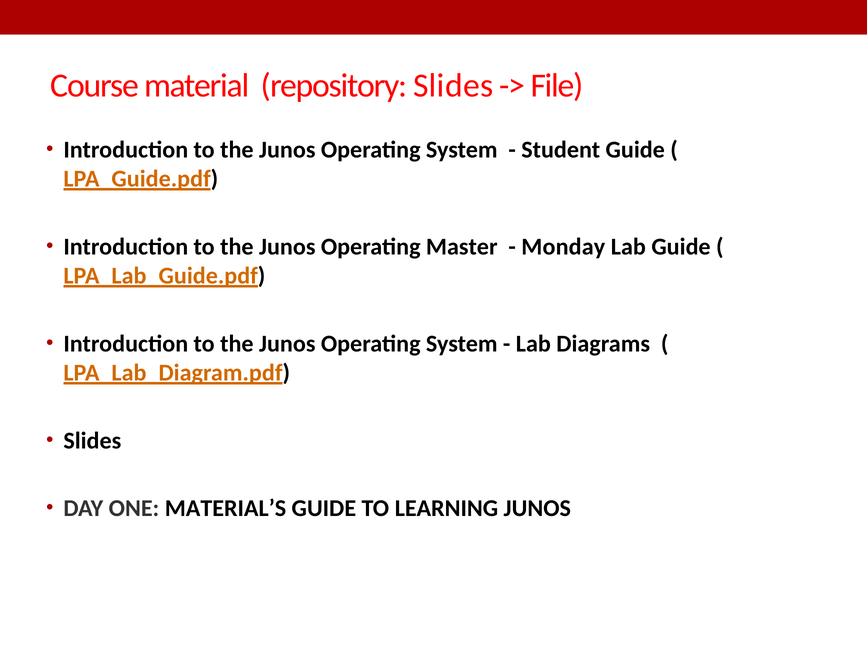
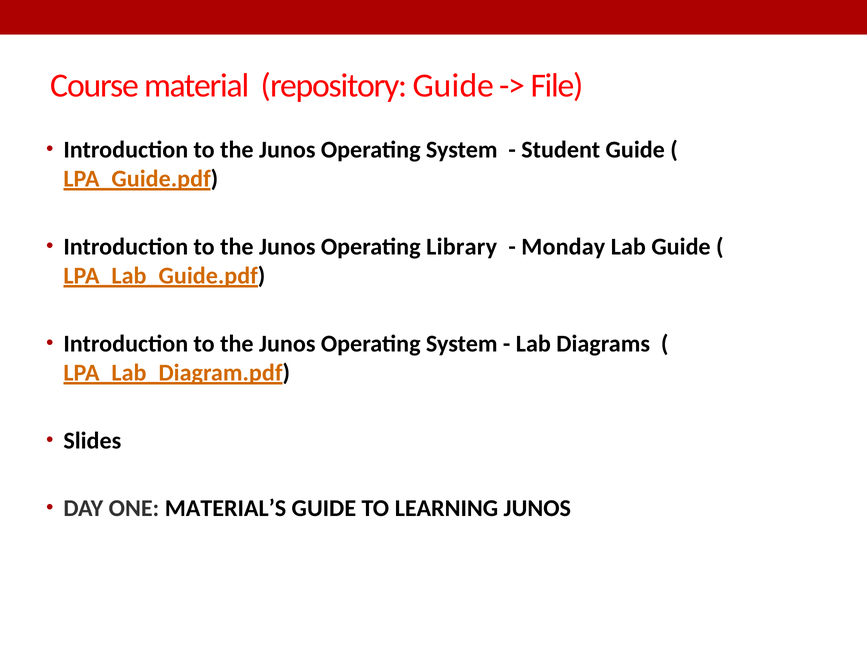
repository Slides: Slides -> Guide (453, 86)
Master: Master -> Library (462, 247)
